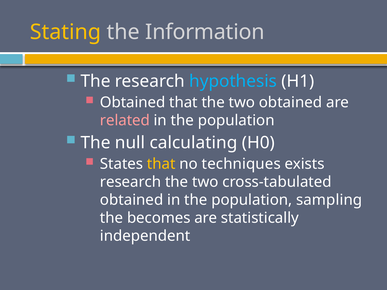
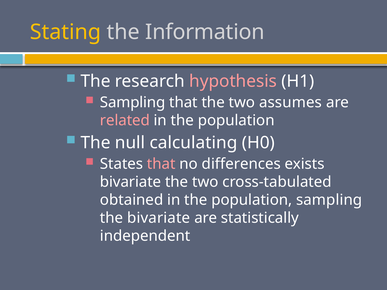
hypothesis colour: light blue -> pink (233, 81)
Obtained: Obtained -> Sampling (133, 103)
two obtained: obtained -> assumes (290, 103)
that colour: yellow -> pink (161, 164)
techniques: techniques -> differences (241, 164)
research: research -> bivariate (131, 182)
the becomes: becomes -> bivariate (159, 218)
